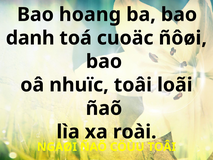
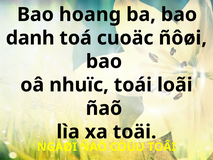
nhuïc toâi: toâi -> toái (133, 85)
roài: roài -> toäi (135, 132)
